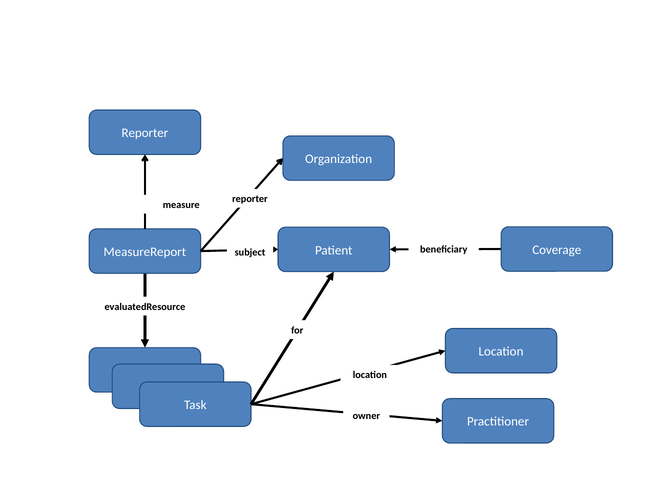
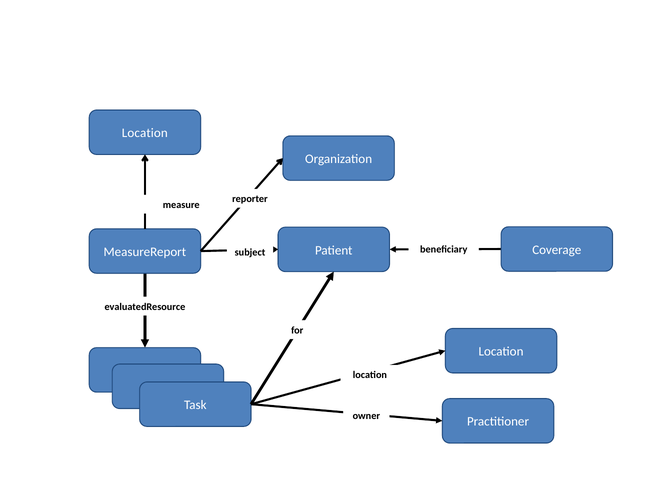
Reporter: Reporter -> Location (145, 133)
